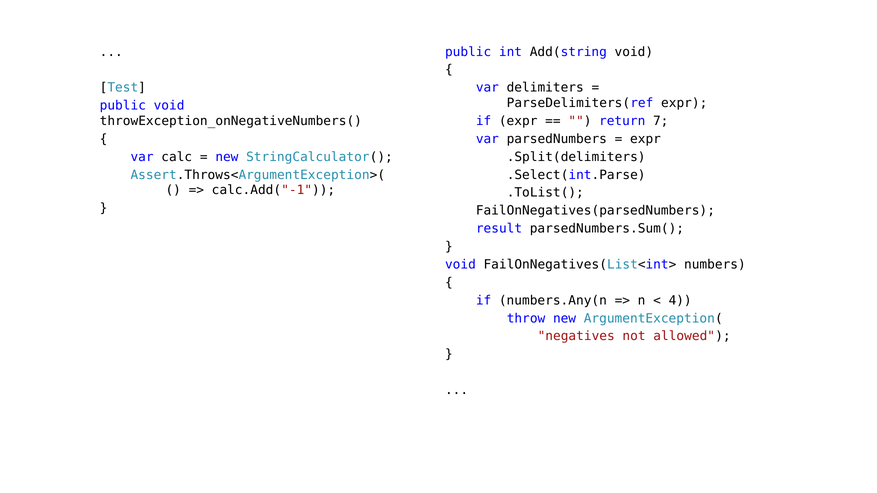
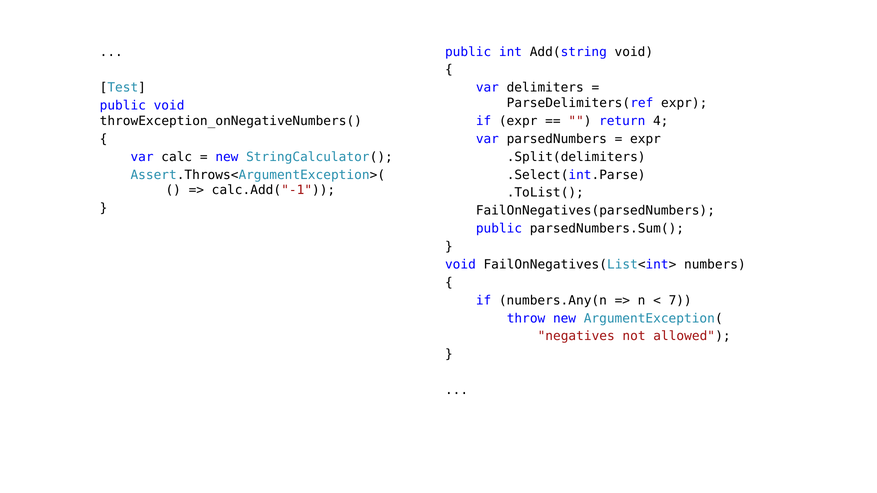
7: 7 -> 4 (661, 121)
result: result -> public (499, 229)
4: 4 -> 7 (680, 301)
